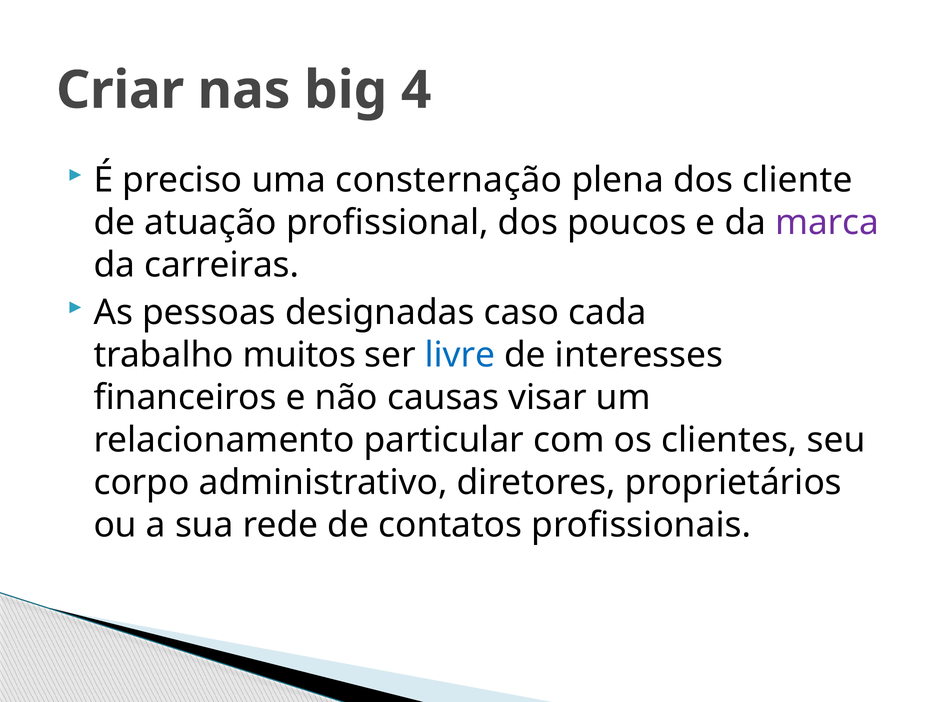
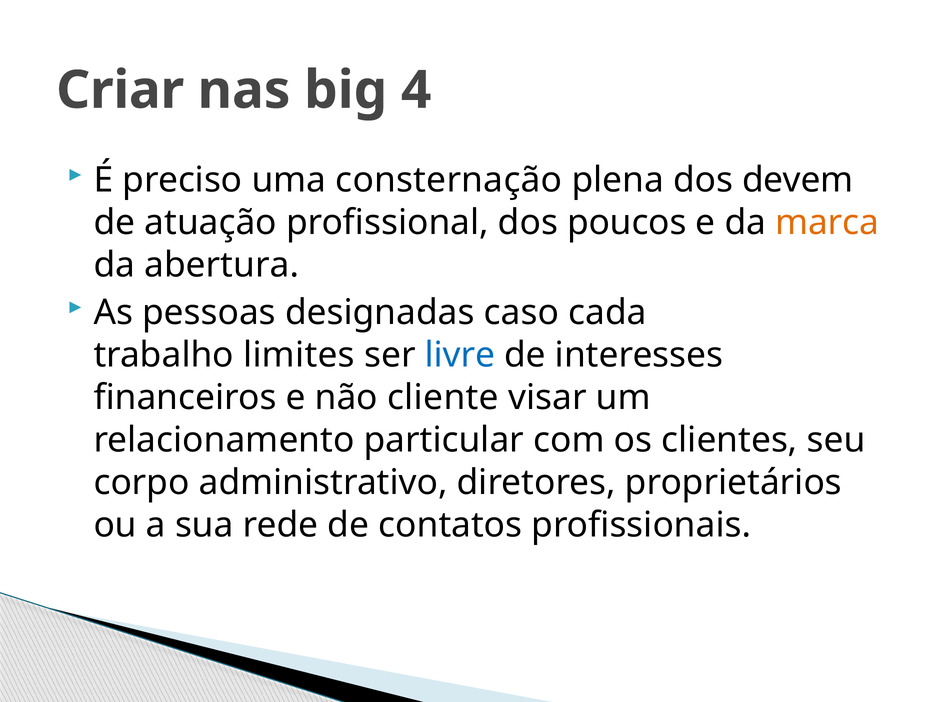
cliente: cliente -> devem (798, 180)
marca colour: purple -> orange (827, 222)
carreiras: carreiras -> abertura (222, 265)
muitos: muitos -> limites (299, 355)
causas: causas -> cliente (443, 397)
